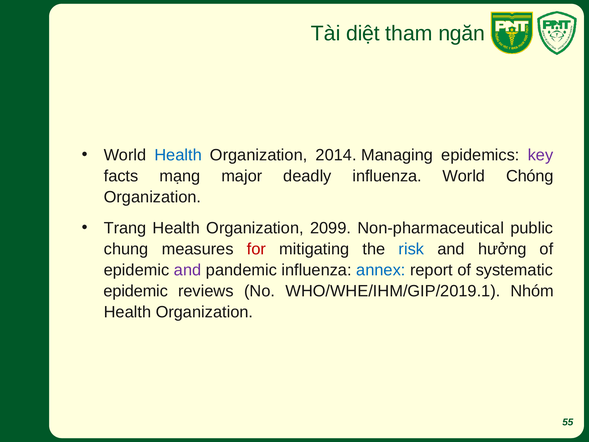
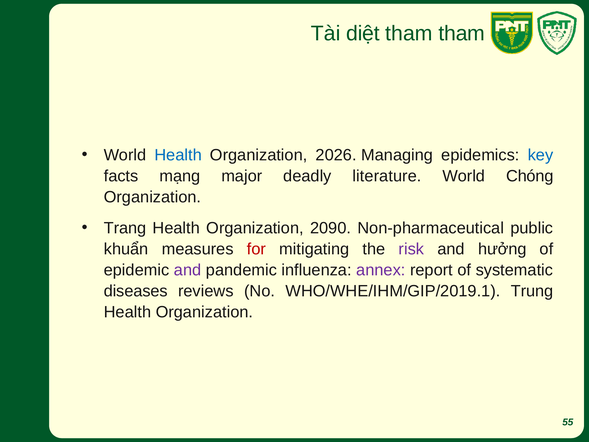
tham ngăn: ngăn -> tham (462, 33)
2014: 2014 -> 2026 (336, 155)
key colour: purple -> blue (540, 155)
deadly influenza: influenza -> literature (387, 176)
2099: 2099 -> 2090 (331, 228)
chung: chung -> khuẩn (126, 249)
risk colour: blue -> purple (411, 249)
annex colour: blue -> purple (381, 270)
epidemic: epidemic -> diseases (136, 291)
Nhóm: Nhóm -> Trung (532, 291)
